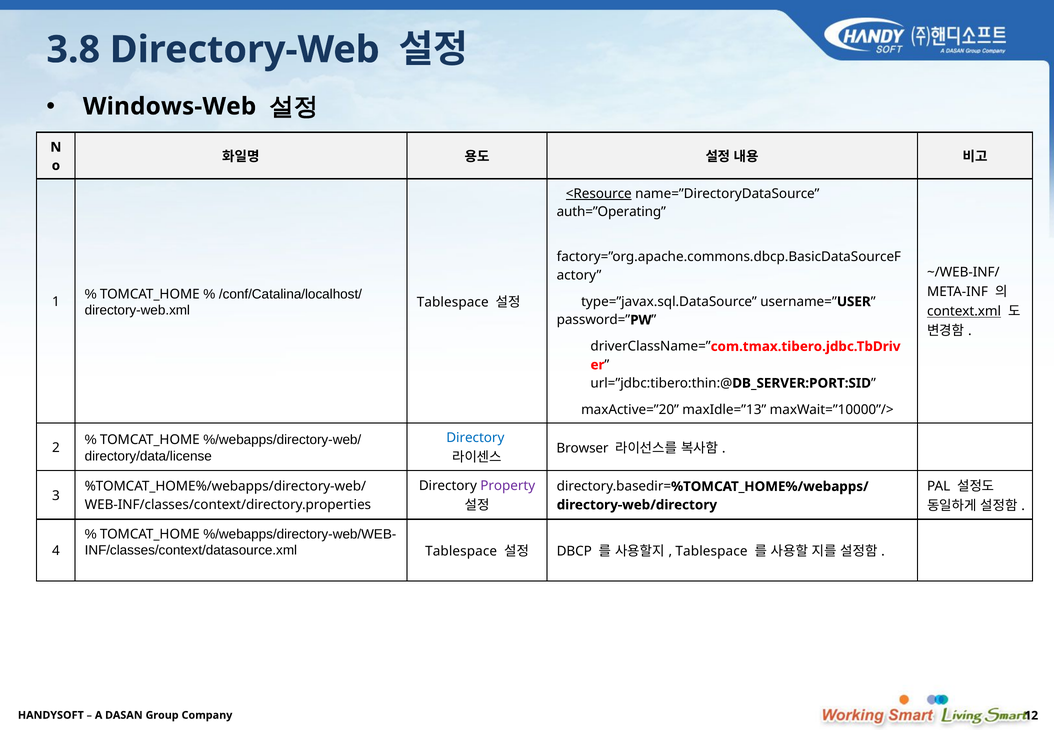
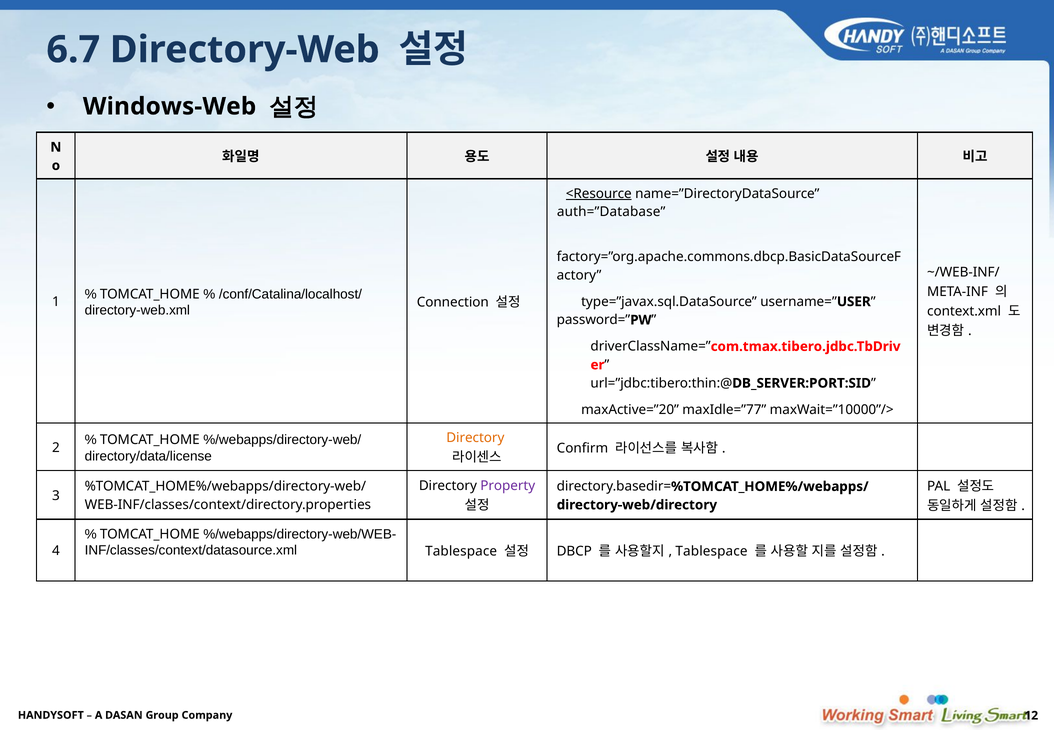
3.8: 3.8 -> 6.7 (73, 50)
auth=”Operating: auth=”Operating -> auth=”Database (611, 212)
Tablespace: Tablespace -> Connection (453, 302)
context.xml underline: present -> none (964, 311)
maxIdle=”13: maxIdle=”13 -> maxIdle=”77 (724, 410)
Directory colour: blue -> orange (475, 438)
Browser: Browser -> Confirm (582, 448)
